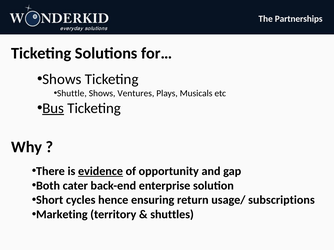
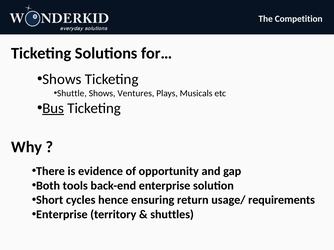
Partnerships: Partnerships -> Competition (299, 19)
evidence underline: present -> none (100, 171)
cater: cater -> tools (75, 186)
subscriptions: subscriptions -> requirements (282, 200)
Marketing: Marketing -> Enterprise (62, 215)
